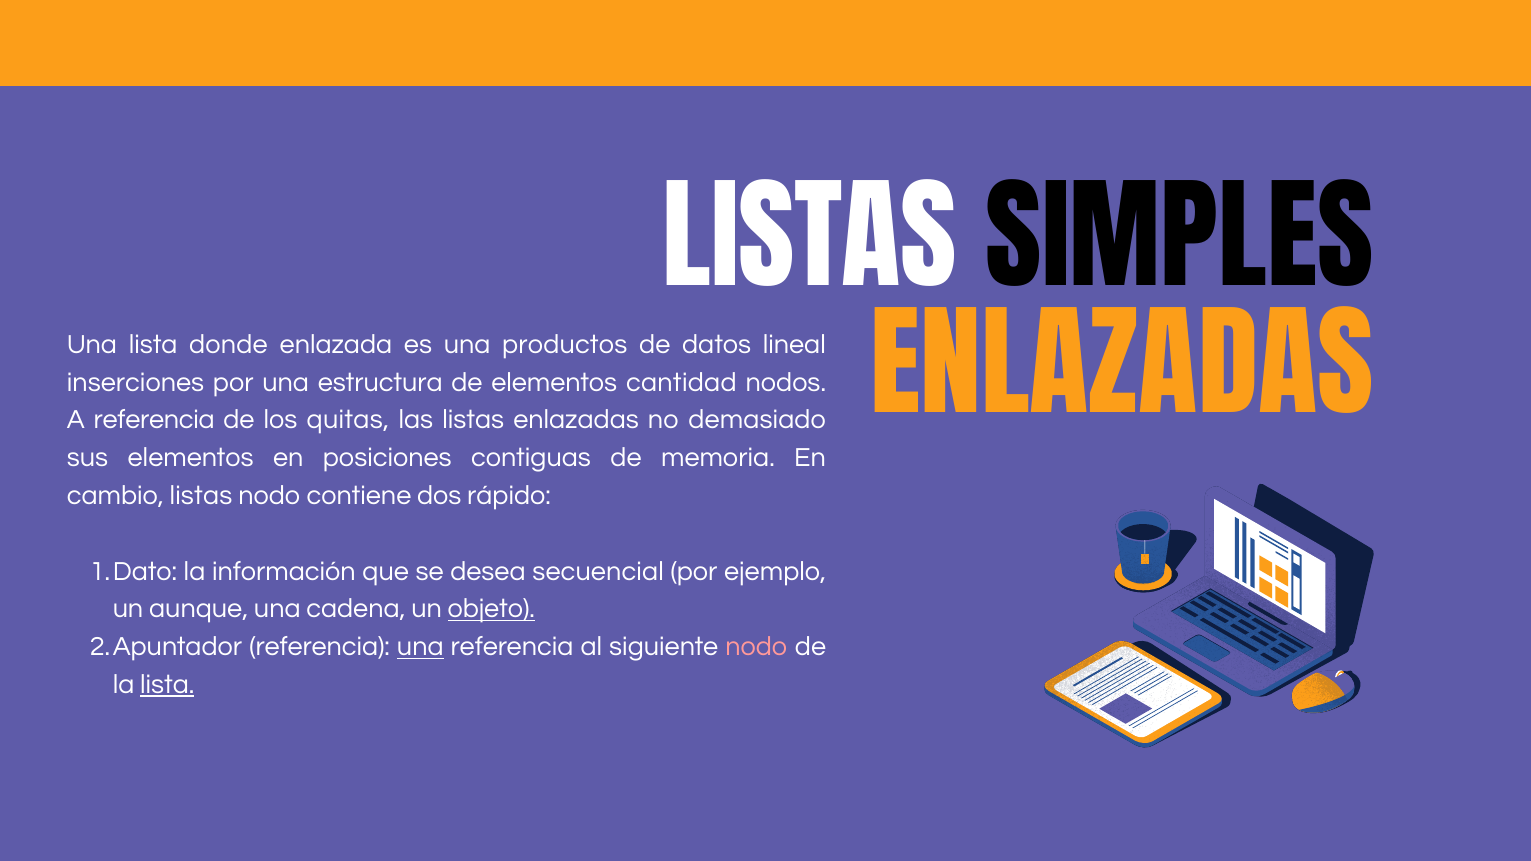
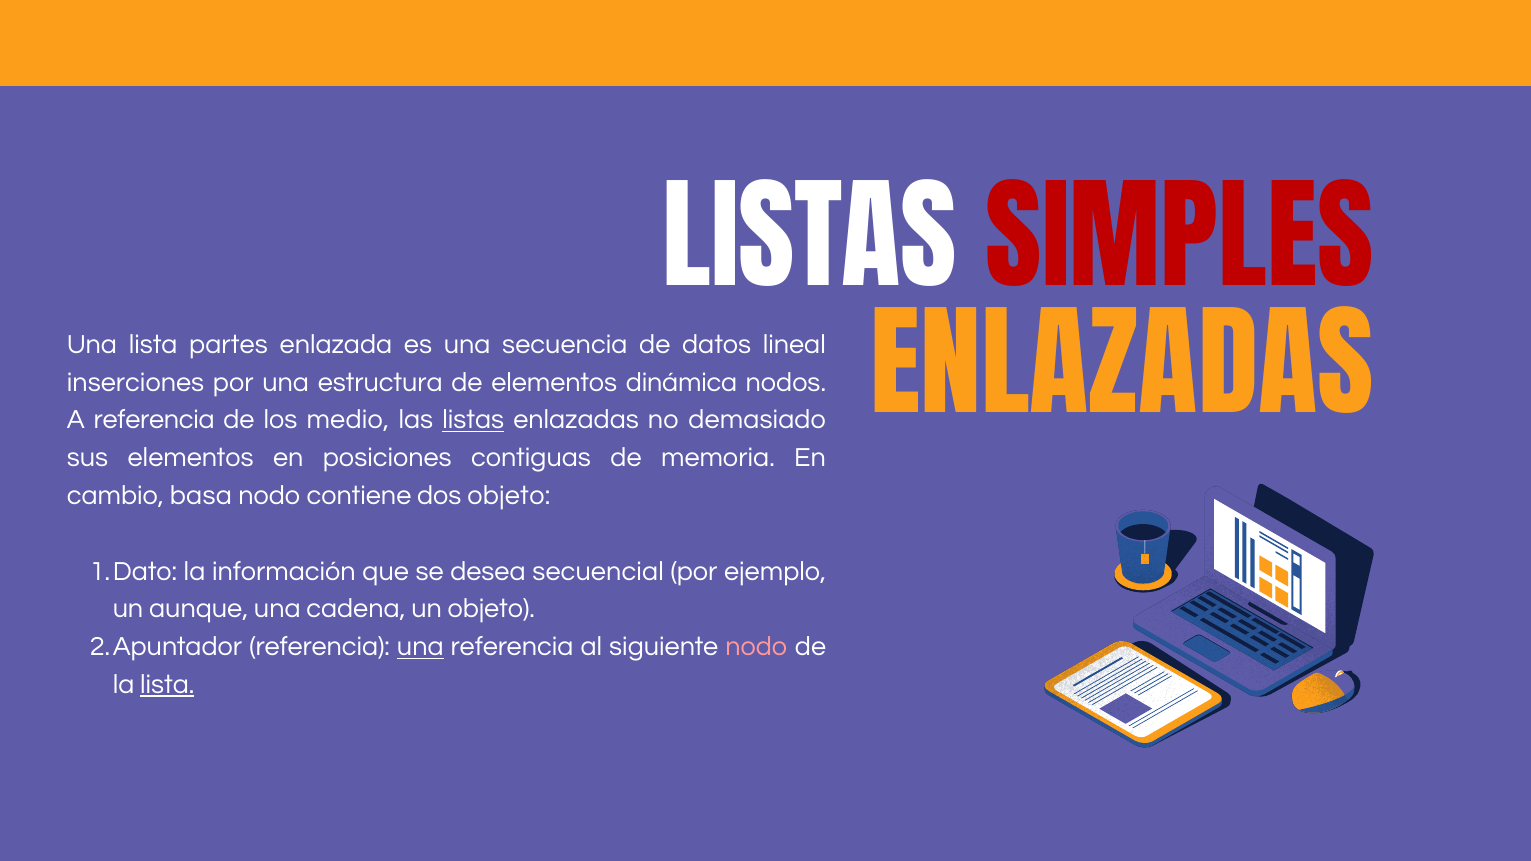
SIMPLES colour: black -> red (1180, 246)
donde: donde -> partes (229, 345)
productos: productos -> secuencia (565, 345)
cantidad: cantidad -> dinámica (682, 382)
quitas: quitas -> medio (348, 420)
listas underline: none -> present (473, 420)
cambio listas: listas -> basa (201, 496)
dos rápido: rápido -> objeto (509, 496)
objeto underline: present -> none (491, 609)
